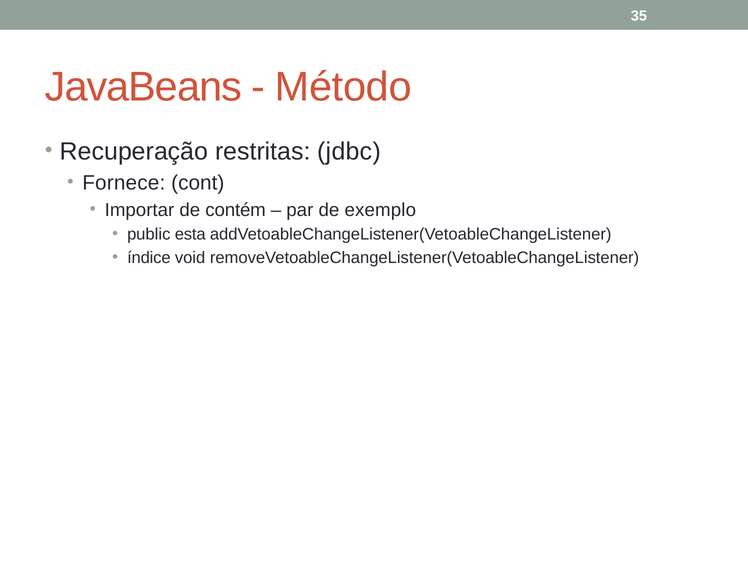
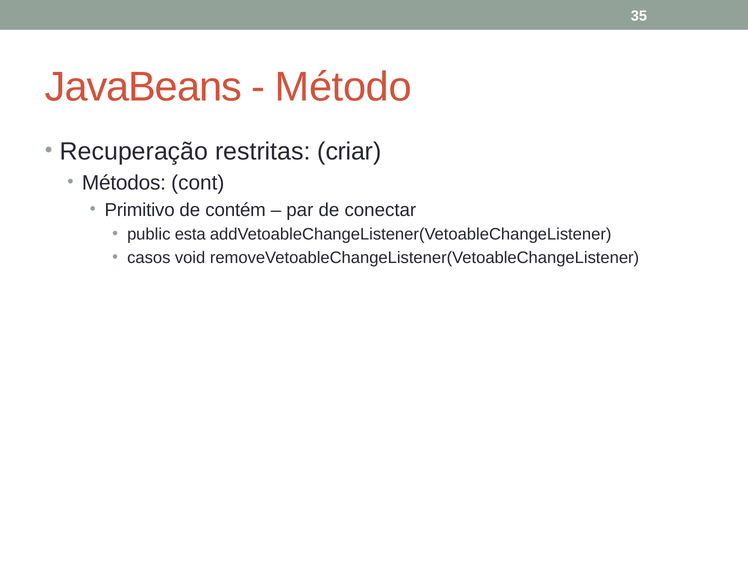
jdbc: jdbc -> criar (349, 151)
Fornece: Fornece -> Métodos (124, 183)
Importar: Importar -> Primitivo (140, 210)
exemplo: exemplo -> conectar (380, 210)
índice: índice -> casos (149, 258)
